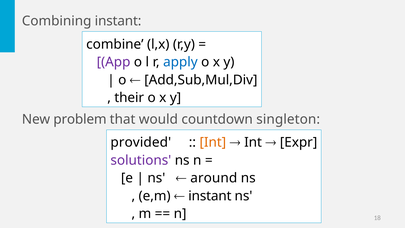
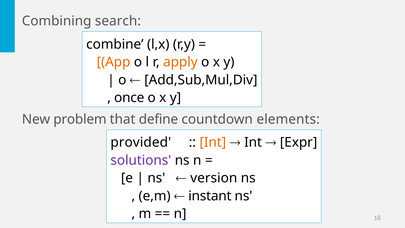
Combining instant: instant -> search (118, 21)
App colour: purple -> orange (114, 62)
apply colour: blue -> orange (180, 62)
their: their -> once (129, 98)
would: would -> define (158, 119)
singleton: singleton -> elements (288, 119)
around: around -> version (214, 178)
